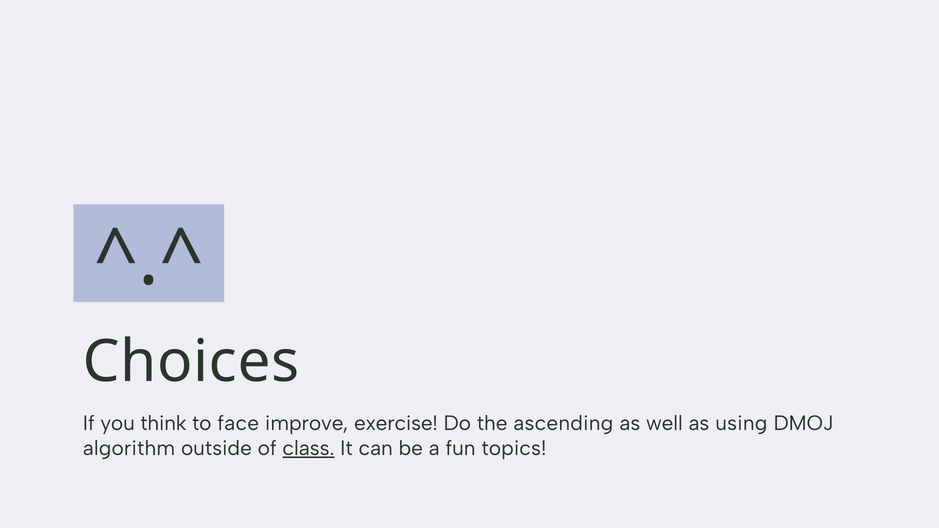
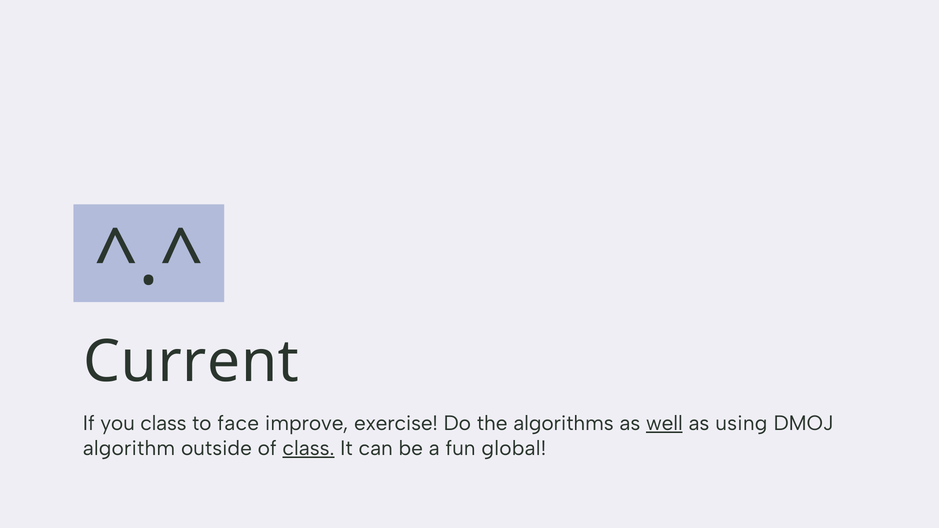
Choices: Choices -> Current (191, 362)
you think: think -> class (163, 423)
ascending: ascending -> algorithms (564, 423)
well underline: none -> present (664, 423)
topics: topics -> global (514, 448)
